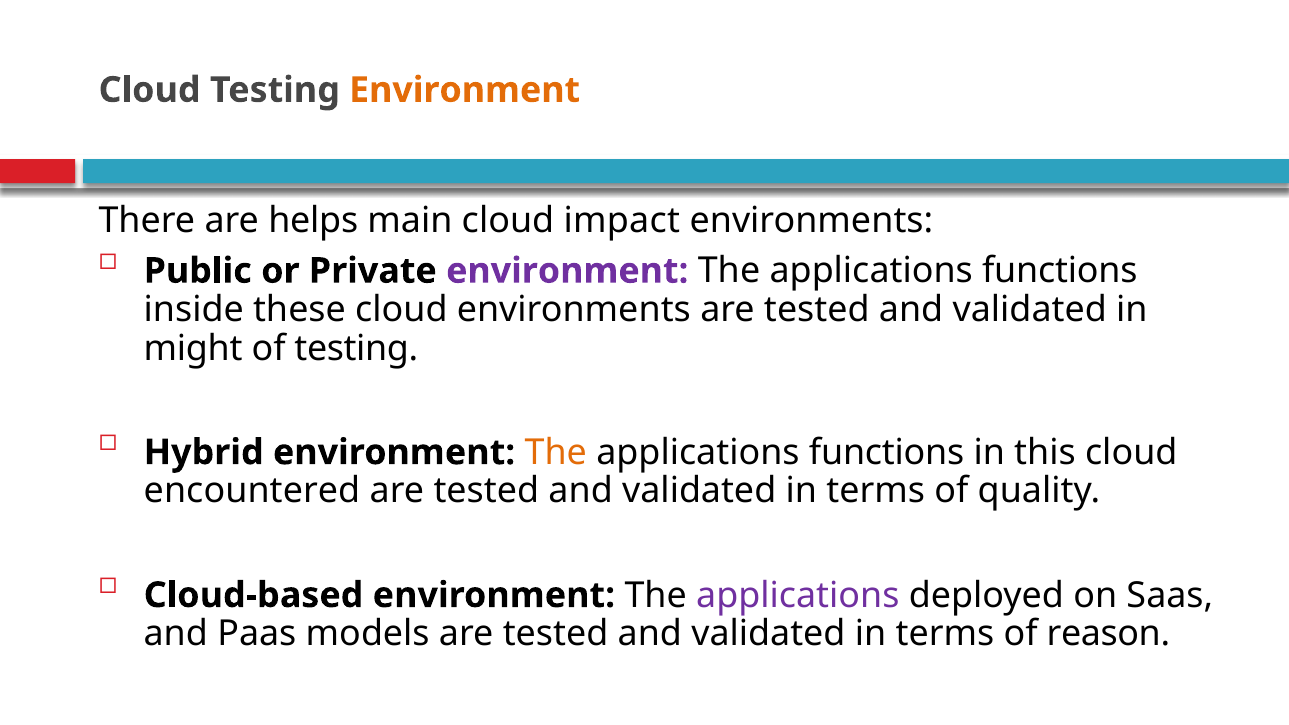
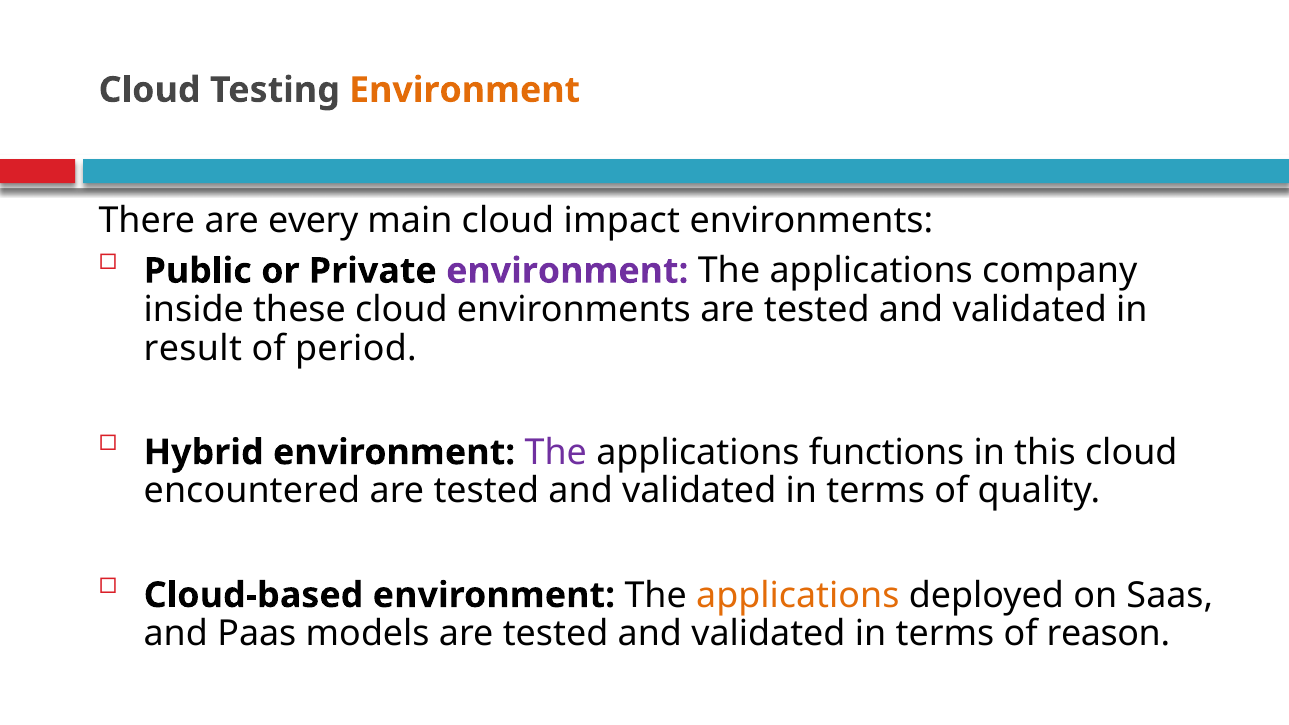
helps: helps -> every (313, 221)
functions: functions -> company (1060, 271)
might: might -> result (193, 348)
of testing: testing -> period (356, 348)
The colour: orange -> purple (556, 452)
applications colour: purple -> orange (798, 595)
